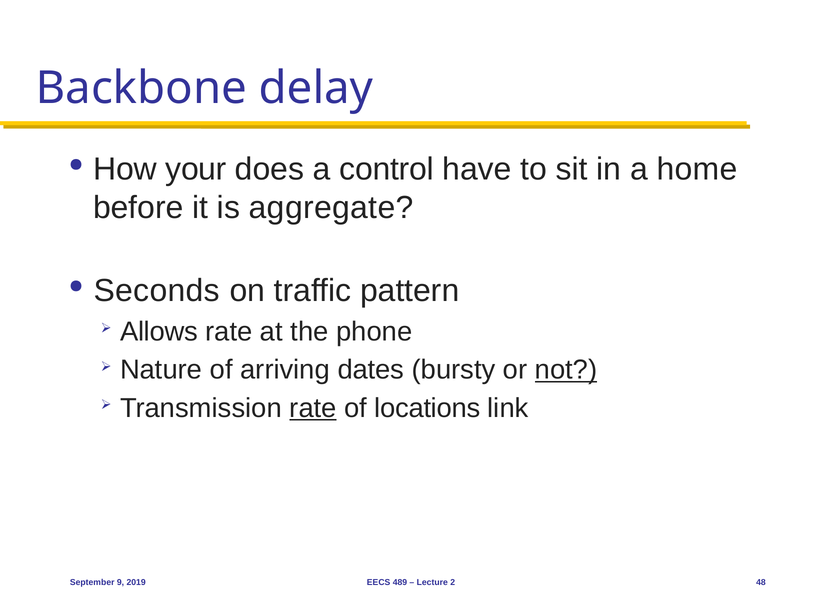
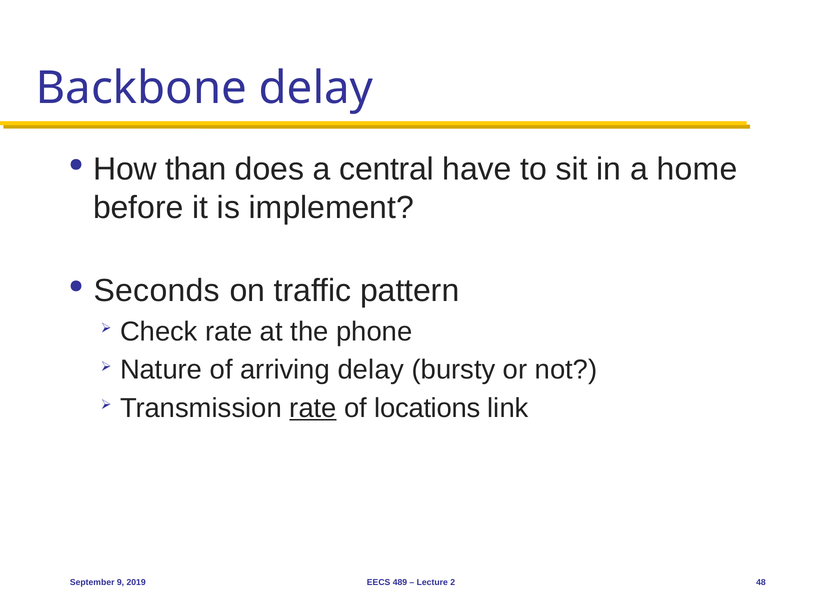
your: your -> than (196, 169)
control: control -> central (387, 169)
aggregate: aggregate -> implement (331, 208)
Allows: Allows -> Check (159, 332)
arriving dates: dates -> delay (371, 370)
not underline: present -> none (566, 370)
